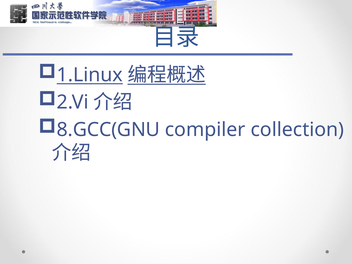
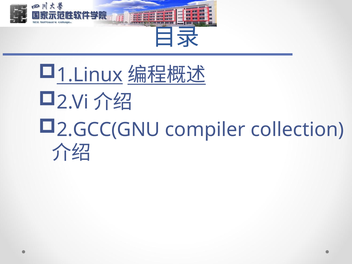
8.GCC(GNU: 8.GCC(GNU -> 2.GCC(GNU (108, 130)
